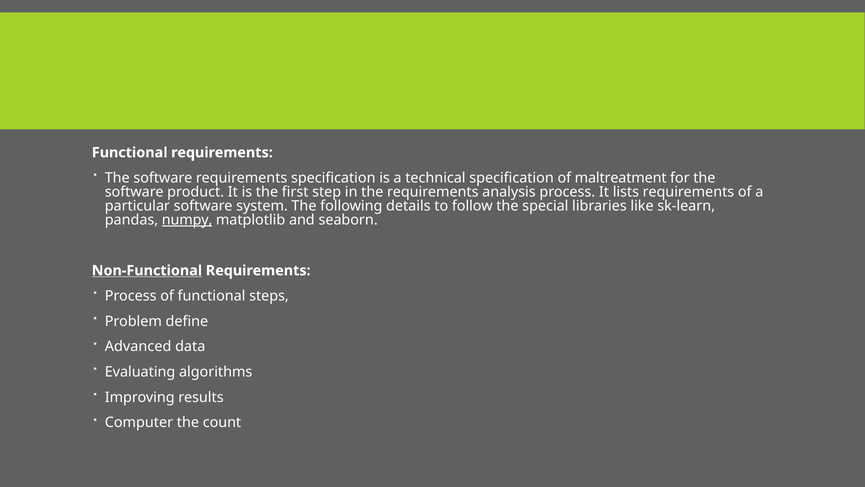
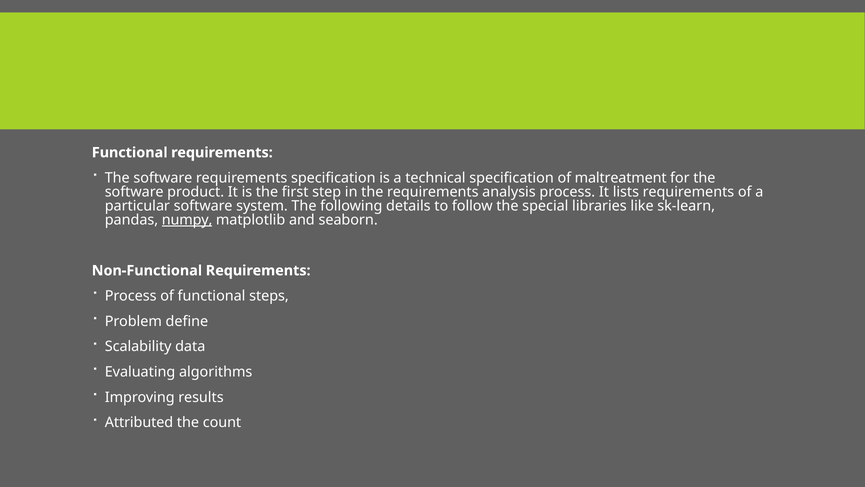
Non-Functional underline: present -> none (147, 270)
Advanced: Advanced -> Scalability (138, 346)
Computer: Computer -> Attributed (139, 422)
